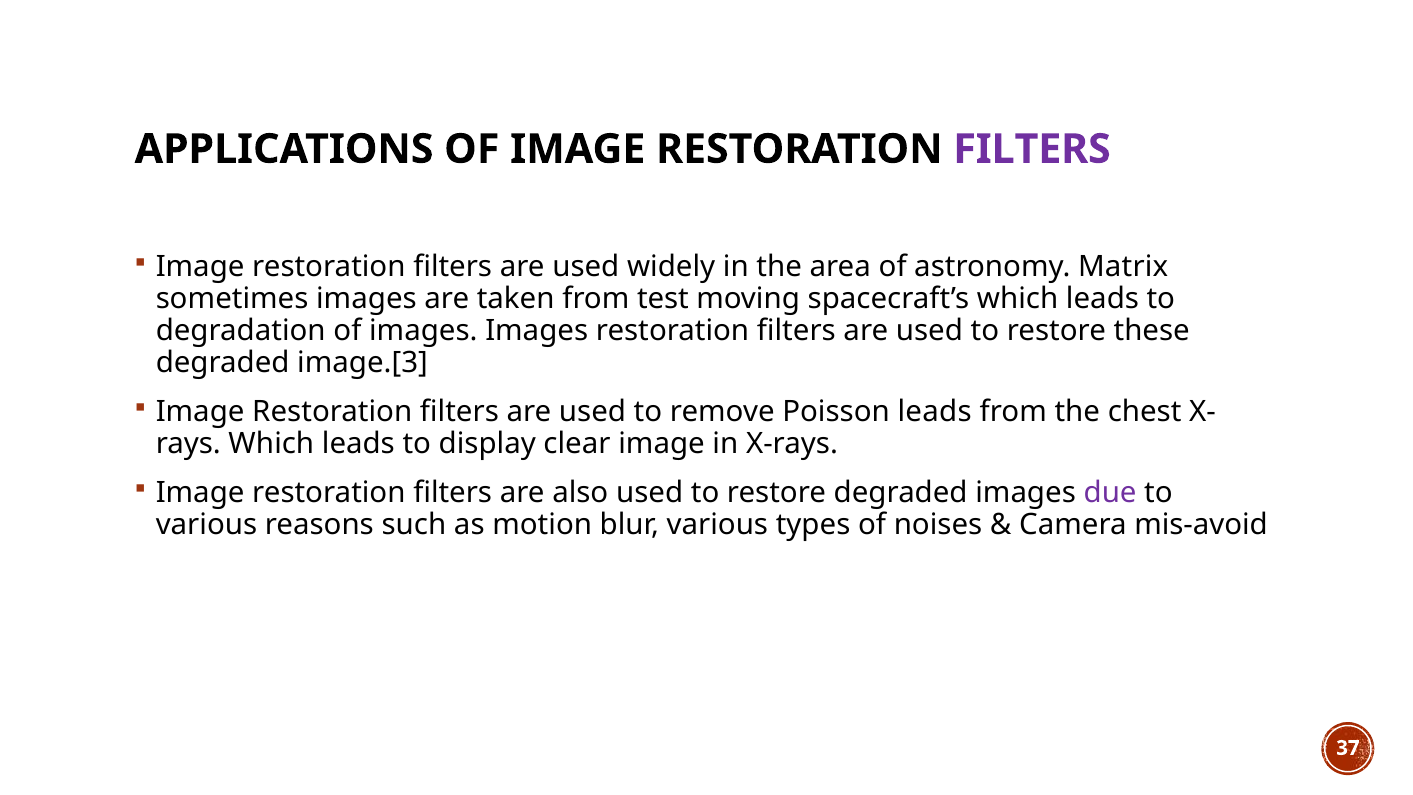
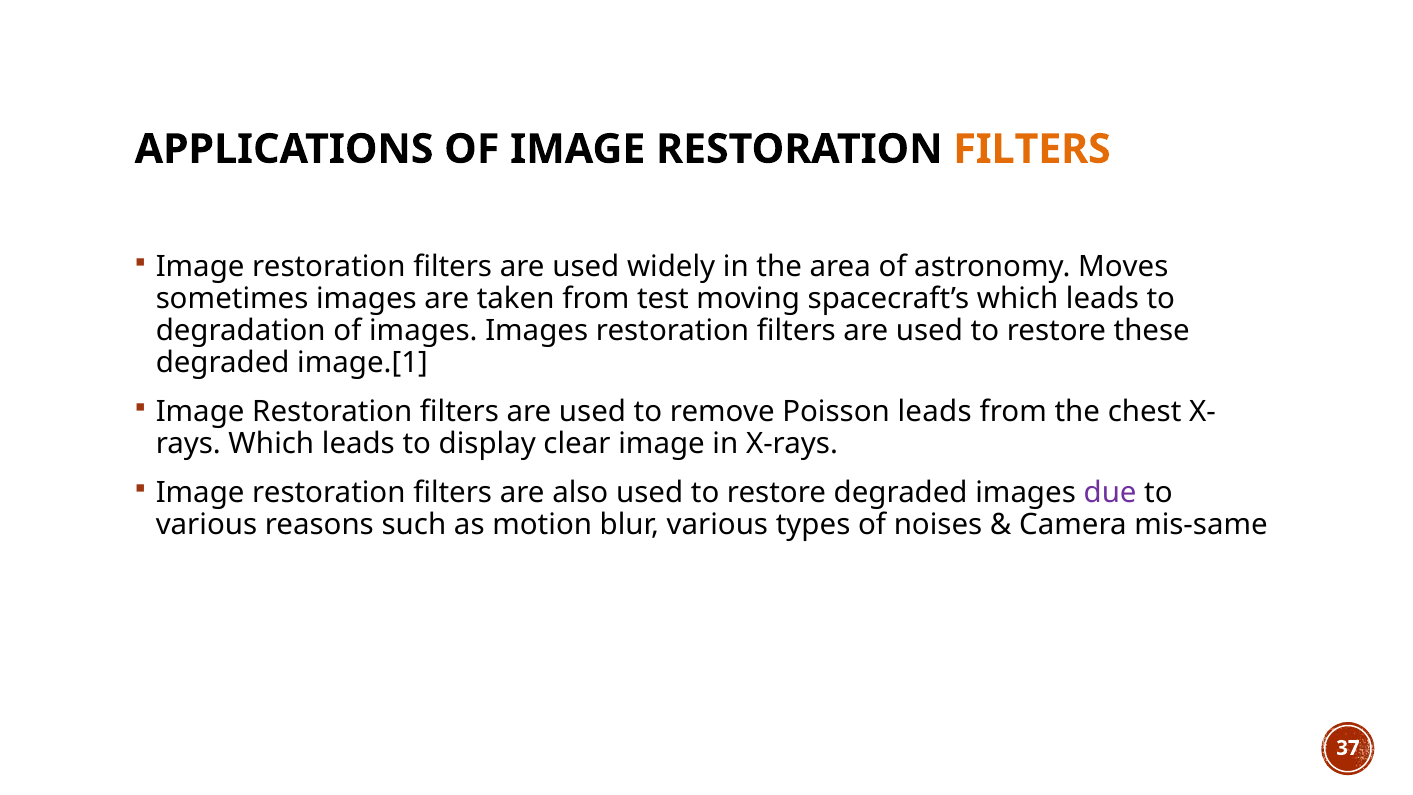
FILTERS colour: purple -> orange (1032, 149)
Matrix: Matrix -> Moves (1123, 267)
image.[3: image.[3 -> image.[1 (363, 362)
mis-avoid: mis-avoid -> mis-same (1201, 525)
